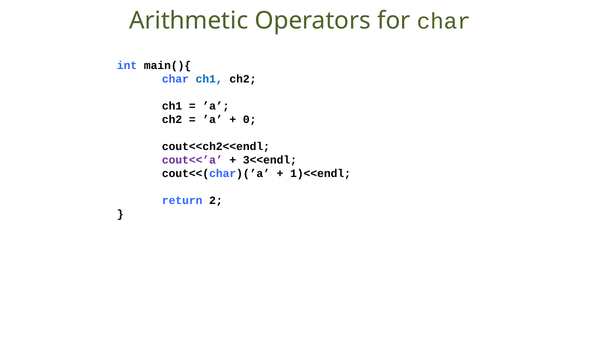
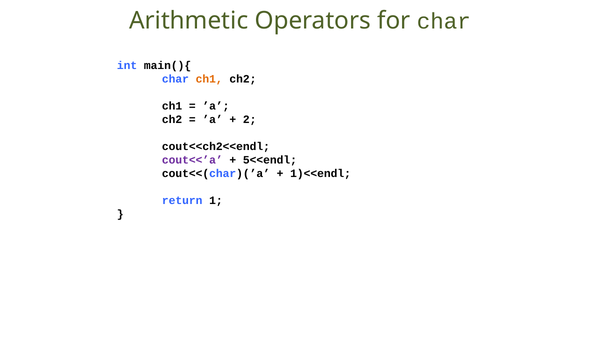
ch1 colour: blue -> orange (209, 79)
0: 0 -> 2 (250, 119)
3<<endl: 3<<endl -> 5<<endl (270, 160)
2: 2 -> 1 (216, 200)
